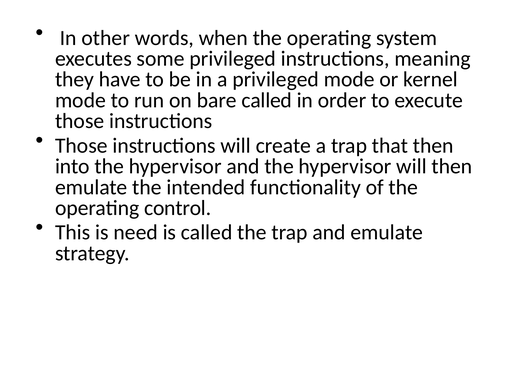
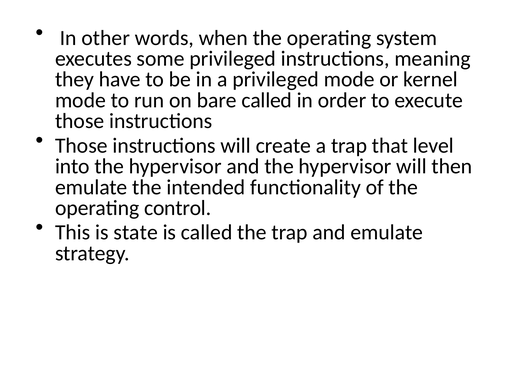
that then: then -> level (433, 146)
need: need -> state (136, 232)
